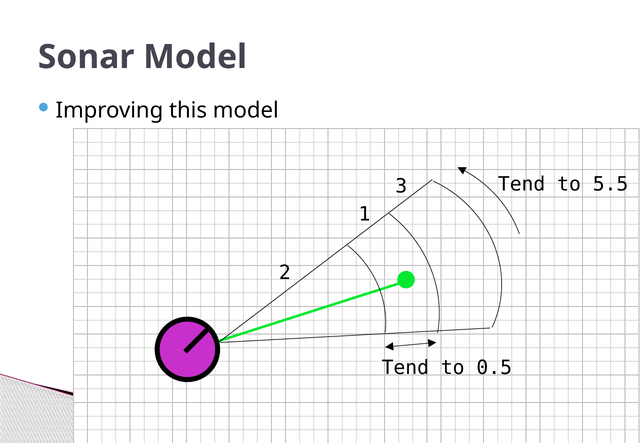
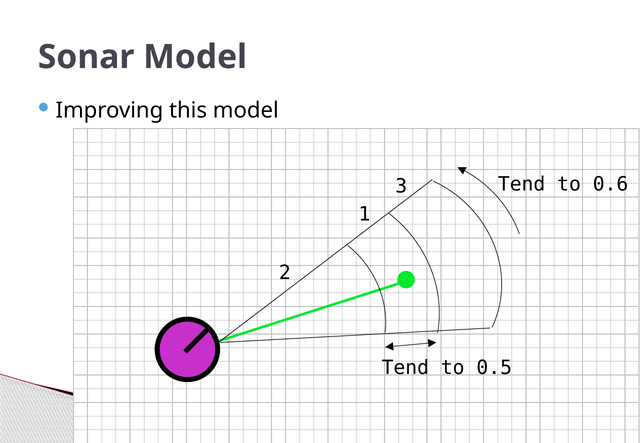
5.5: 5.5 -> 0.6 (611, 185)
